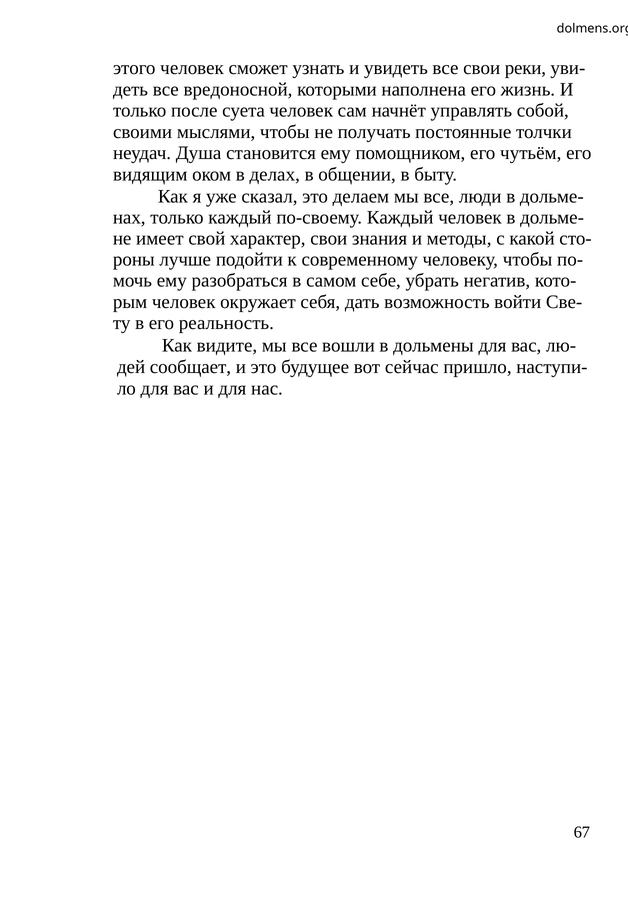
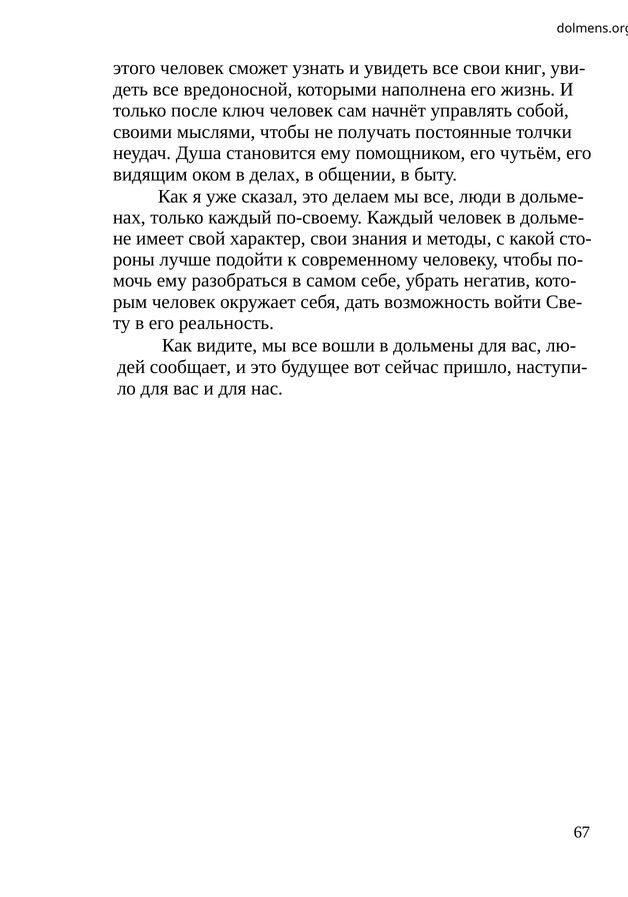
реки: реки -> книг (525, 68)
суета: суета -> ключ (243, 111)
